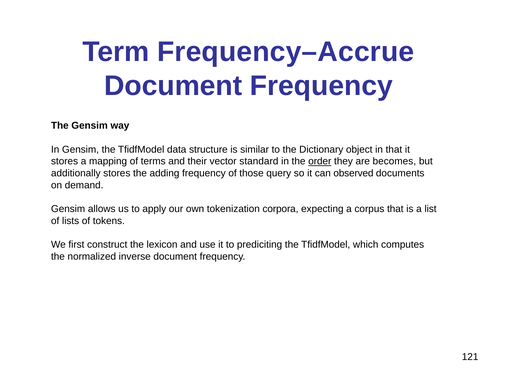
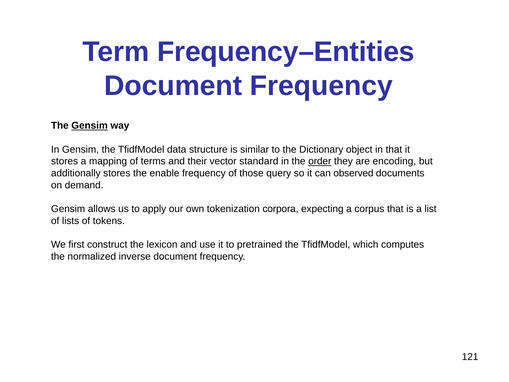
Frequency–Accrue: Frequency–Accrue -> Frequency–Entities (286, 52)
Gensim underline: none -> present (90, 126)
becomes: becomes -> encoding (394, 161)
adding: adding -> enable (164, 173)
prediciting: prediciting -> pretrained (260, 244)
